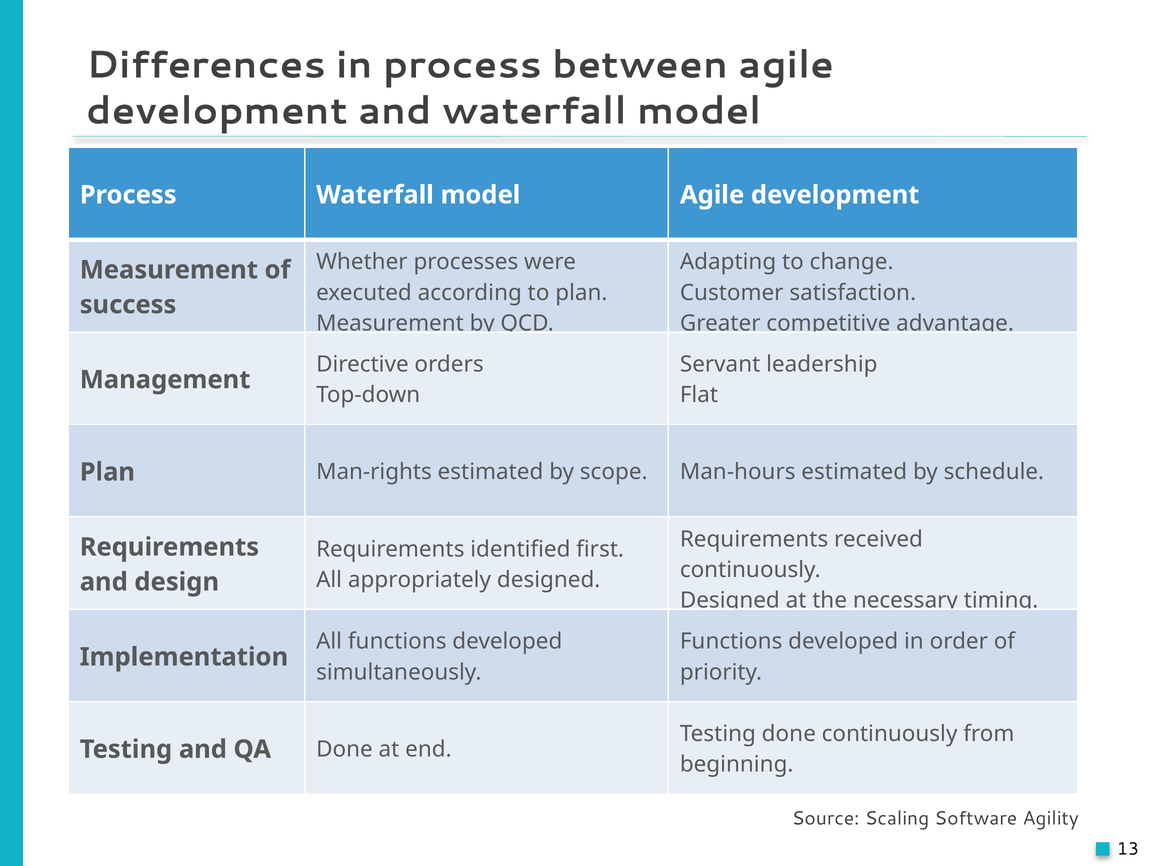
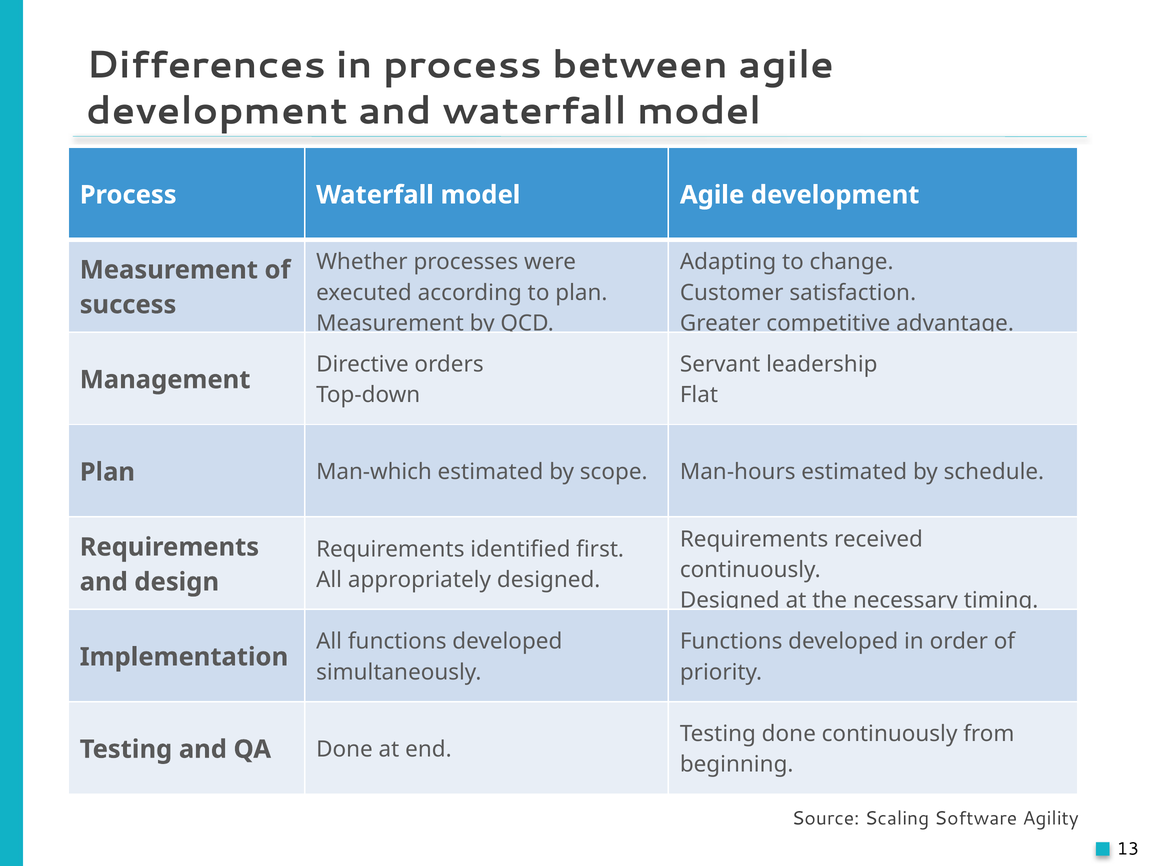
Man-rights: Man-rights -> Man-which (374, 472)
